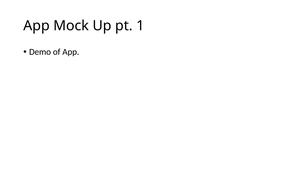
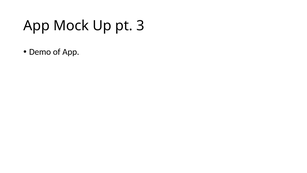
1: 1 -> 3 (140, 26)
